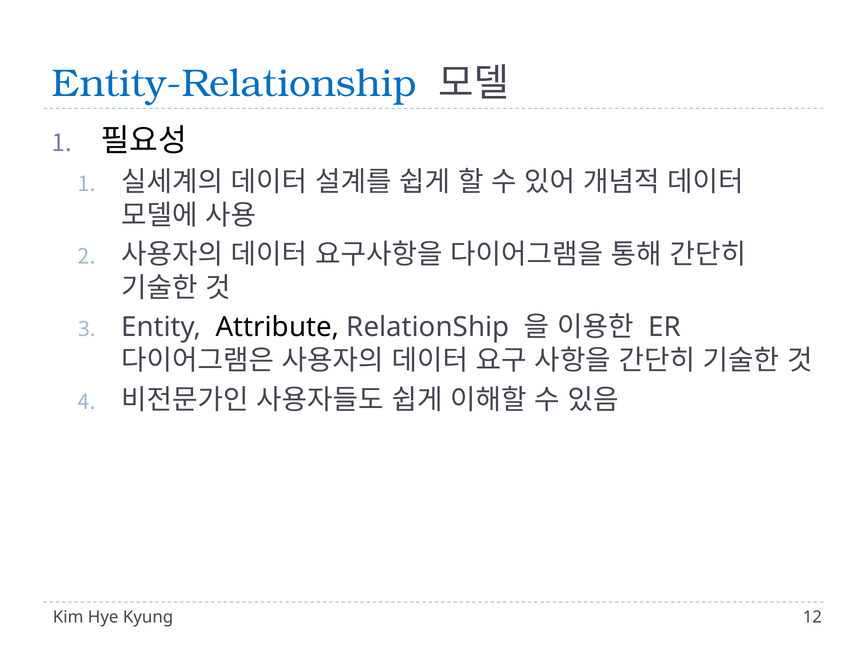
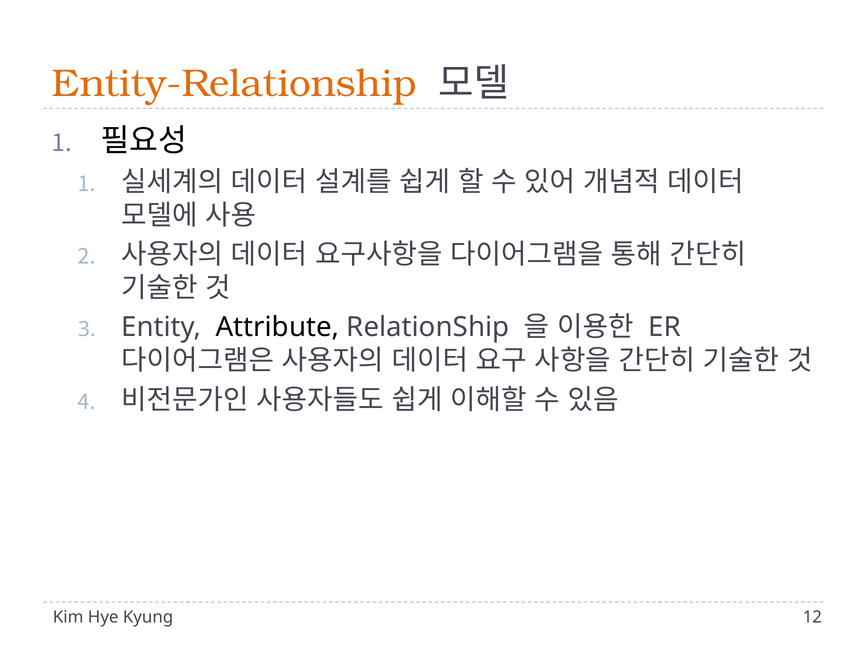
Entity-Relationship colour: blue -> orange (234, 84)
